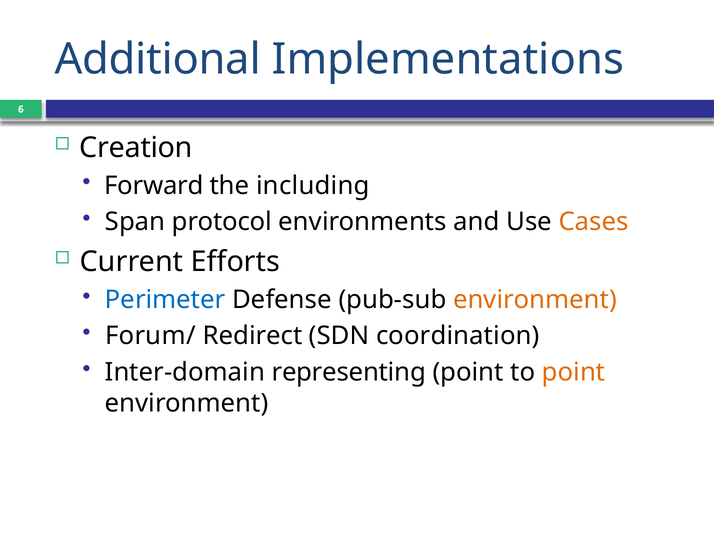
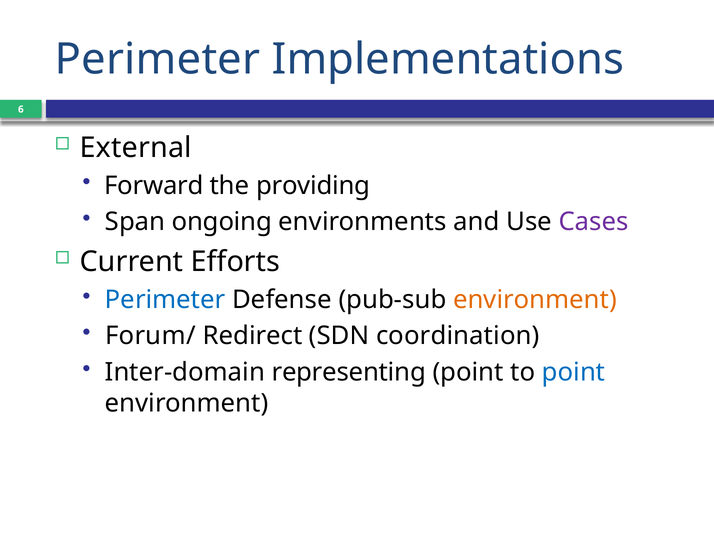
Additional: Additional -> Perimeter (158, 60)
Creation: Creation -> External (136, 148)
including: including -> providing (313, 186)
protocol: protocol -> ongoing (222, 222)
Cases colour: orange -> purple (594, 222)
point colour: orange -> blue (574, 373)
